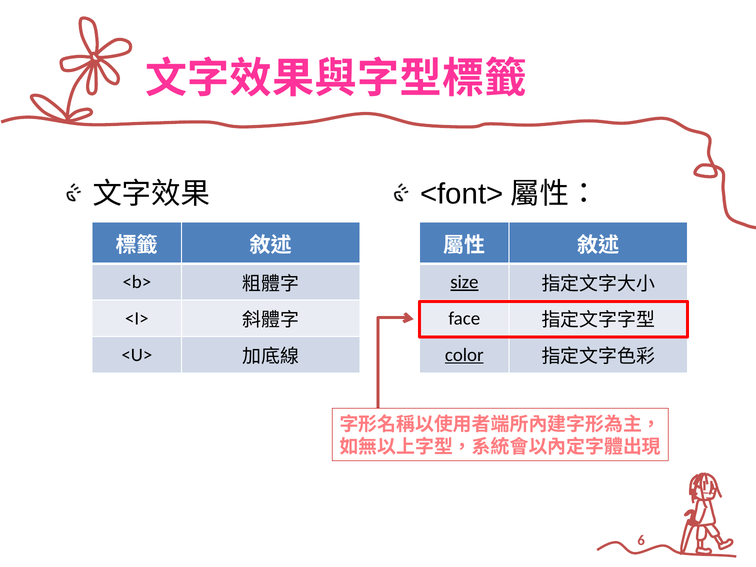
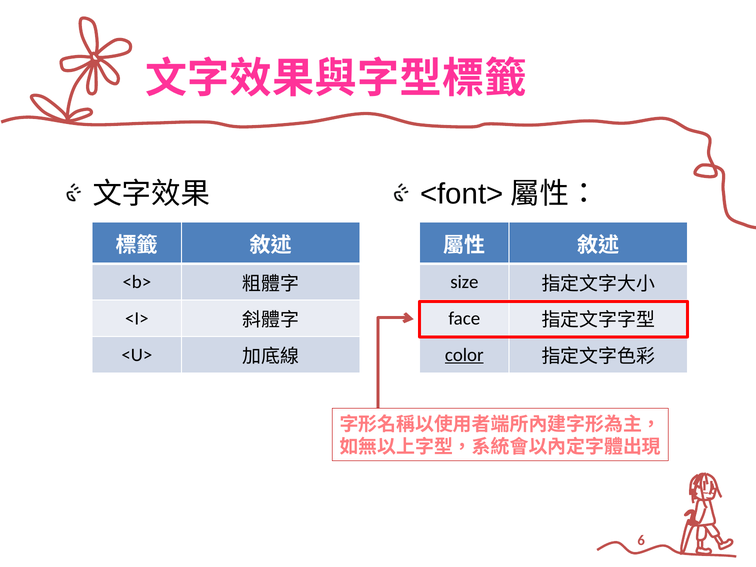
size underline: present -> none (464, 282)
